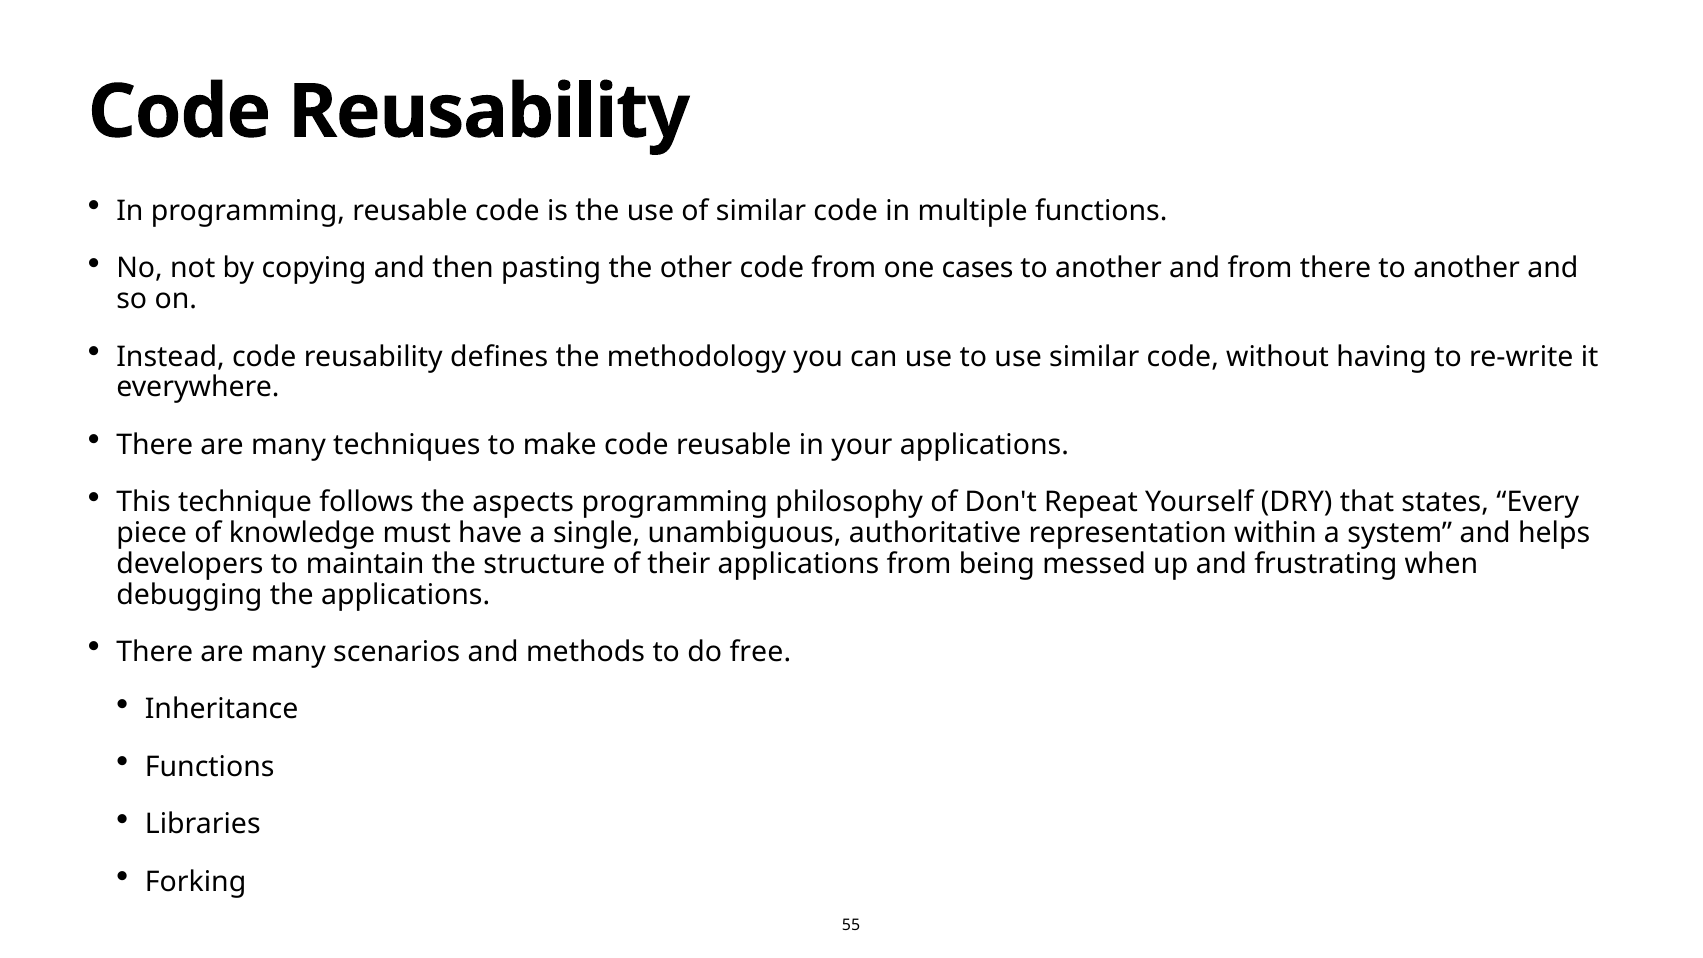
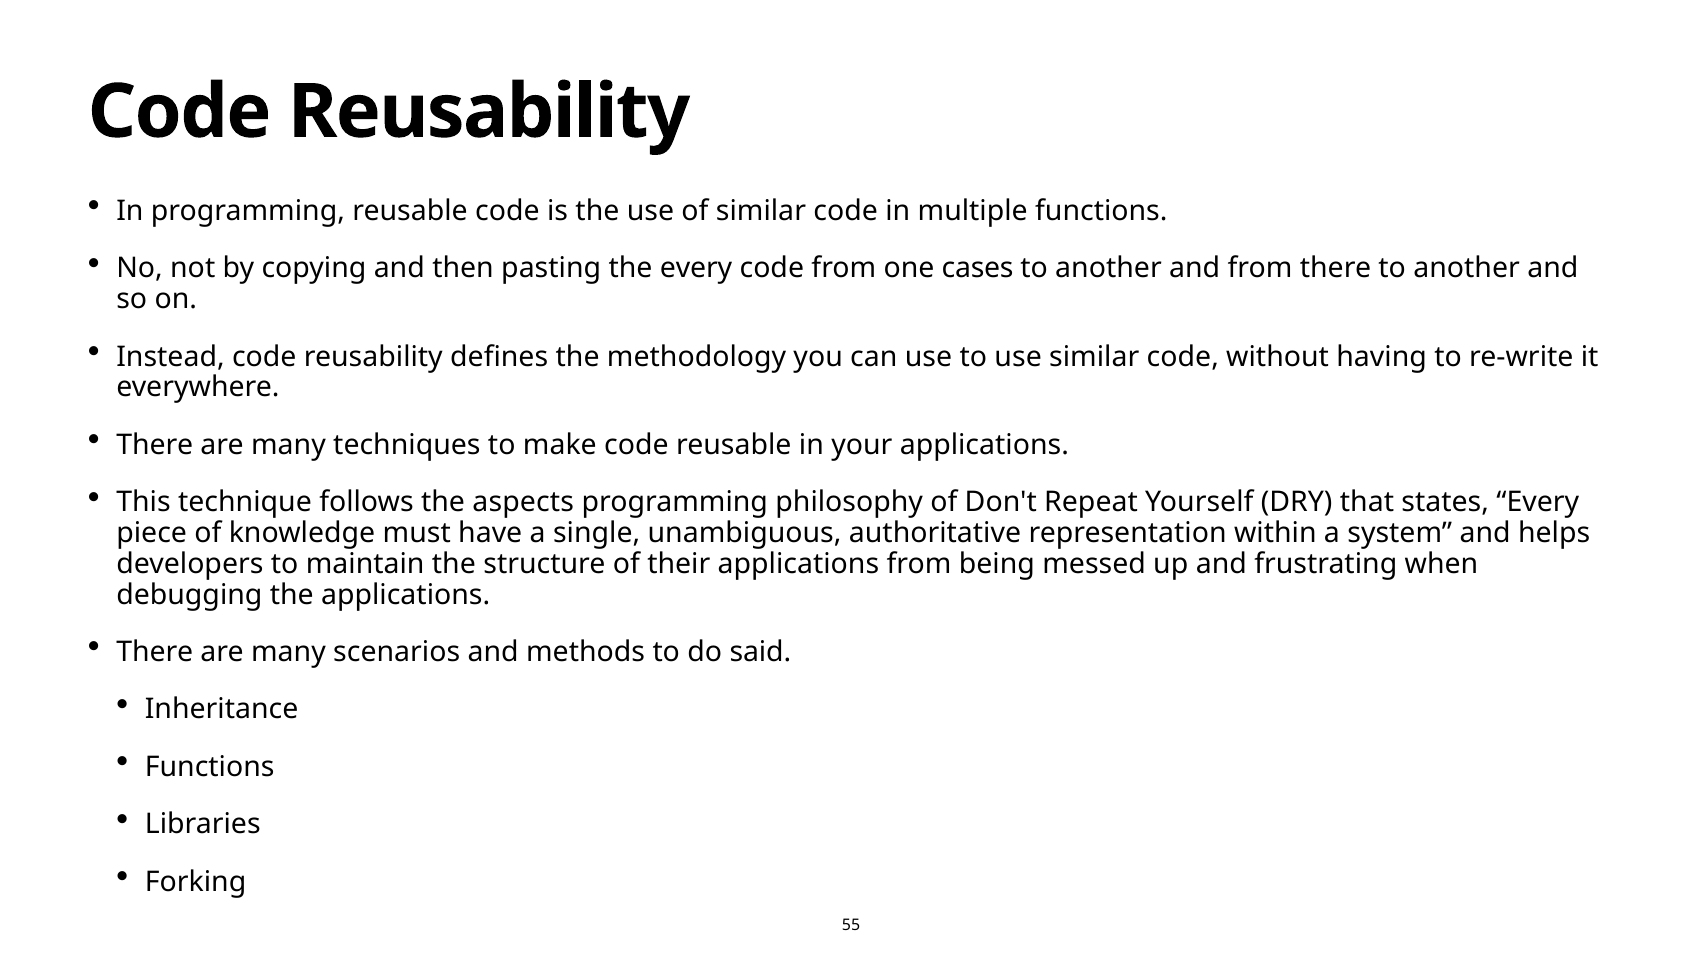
the other: other -> every (696, 268)
free: free -> said (760, 652)
